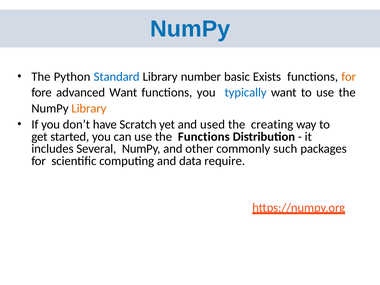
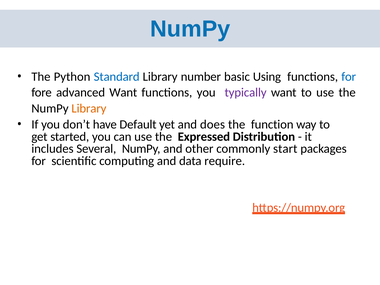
Exists: Exists -> Using (267, 77)
for colour: orange -> blue (349, 77)
typically colour: blue -> purple (246, 92)
Scratch: Scratch -> Default (138, 124)
used: used -> does (213, 124)
creating: creating -> function (272, 124)
the Functions: Functions -> Expressed (204, 137)
such: such -> start (285, 149)
